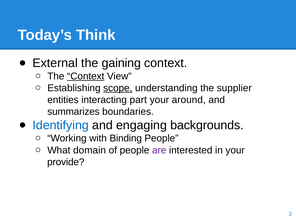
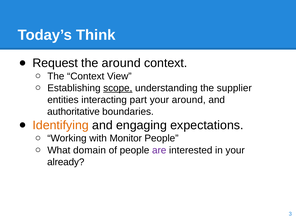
External: External -> Request (55, 63)
the gaining: gaining -> around (121, 63)
Context underline: present -> none (86, 76)
summarizes: summarizes -> authoritative (73, 112)
Identifying colour: blue -> orange (61, 125)
backgrounds: backgrounds -> expectations (207, 125)
Binding: Binding -> Monitor (126, 138)
provide: provide -> already (66, 162)
